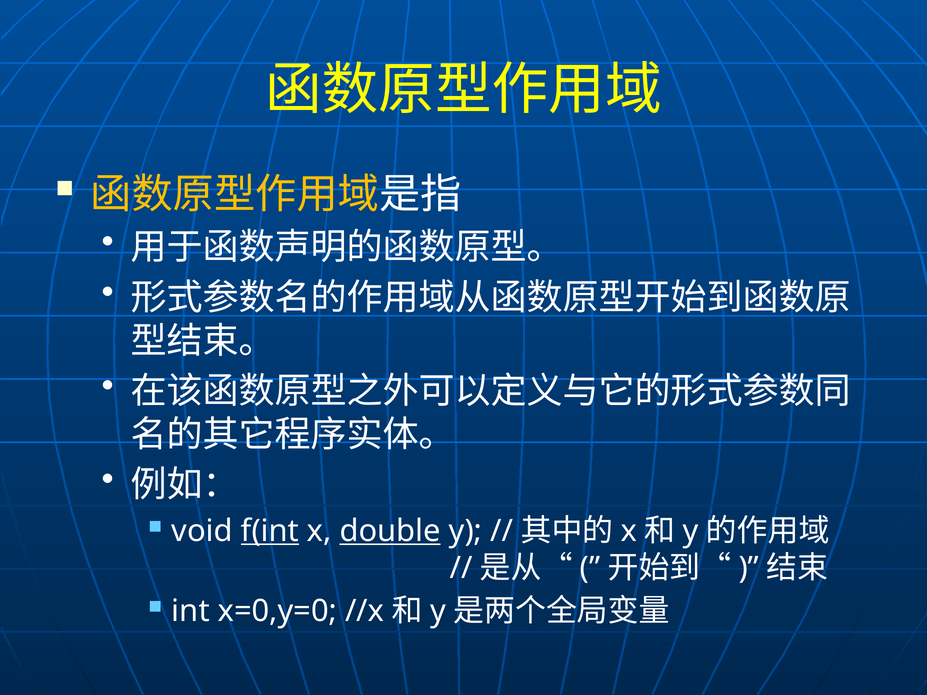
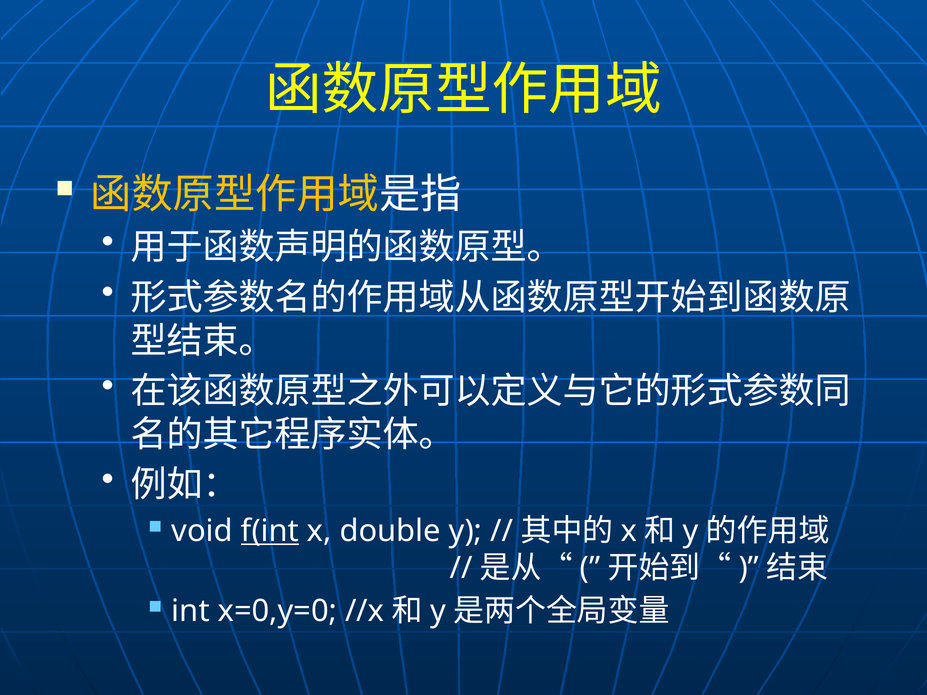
double underline: present -> none (390, 531)
